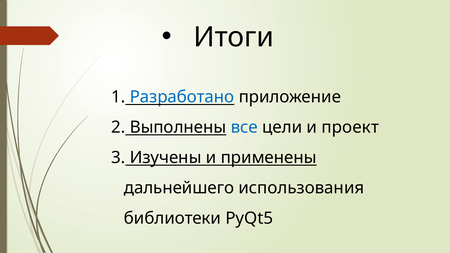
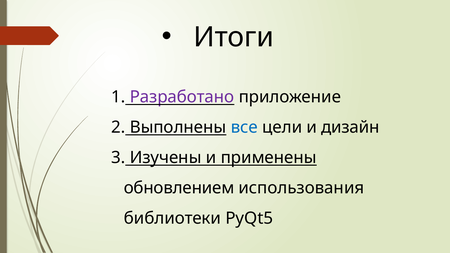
Разработано colour: blue -> purple (182, 97)
проект: проект -> дизайн (350, 127)
дальнейшего: дальнейшего -> обновлением (179, 188)
